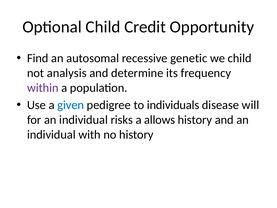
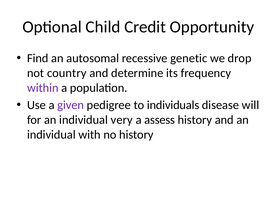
we child: child -> drop (240, 58)
analysis: analysis -> country (67, 73)
given colour: blue -> purple (71, 105)
risks: risks -> very (122, 120)
allows: allows -> assess (160, 120)
